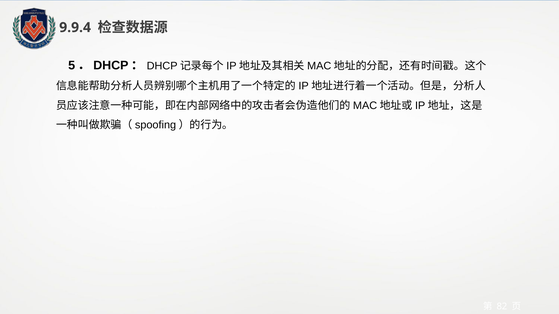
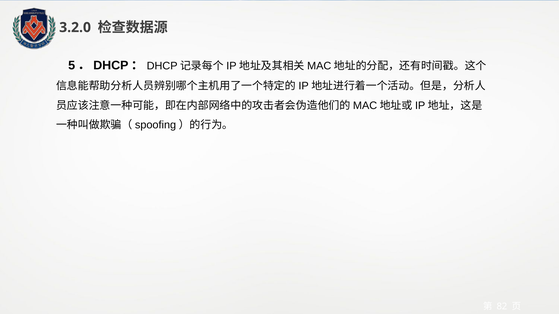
9.9.4: 9.9.4 -> 3.2.0 (75, 27)
